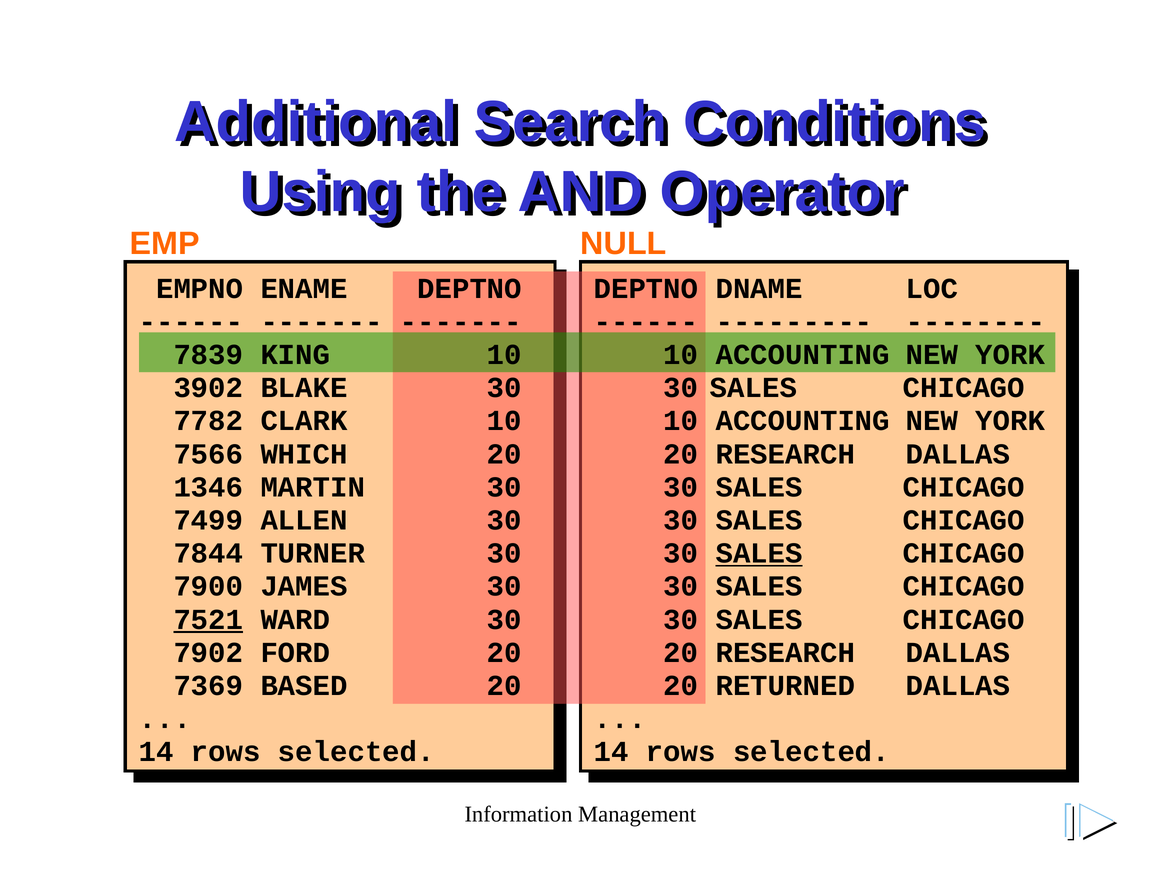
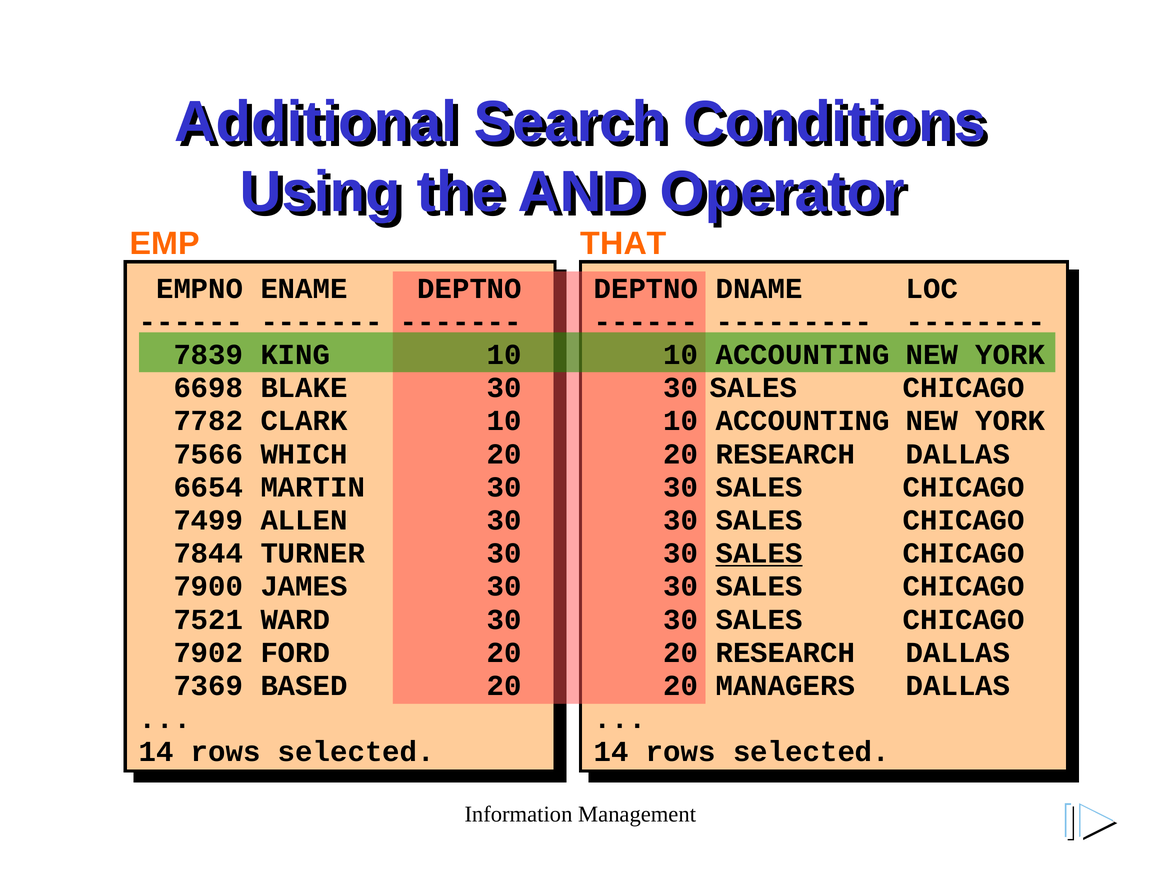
NULL: NULL -> THAT (624, 244)
3902: 3902 -> 6698 (208, 388)
1346: 1346 -> 6654 (208, 487)
7521 underline: present -> none (208, 619)
RETURNED: RETURNED -> MANAGERS (785, 686)
